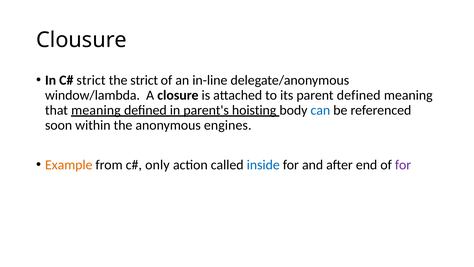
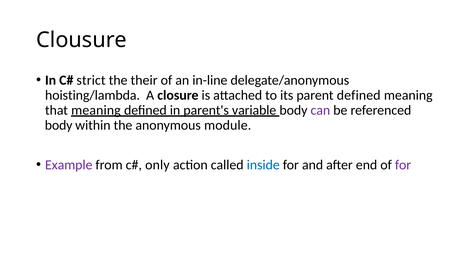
the strict: strict -> their (144, 80)
window/lambda: window/lambda -> hoisting/lambda (92, 95)
hoisting: hoisting -> variable (254, 110)
can colour: blue -> purple (320, 110)
soon: soon -> body (59, 125)
engines: engines -> module (228, 125)
Example colour: orange -> purple (69, 165)
